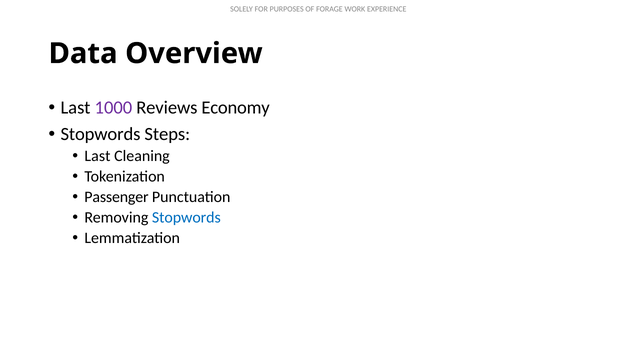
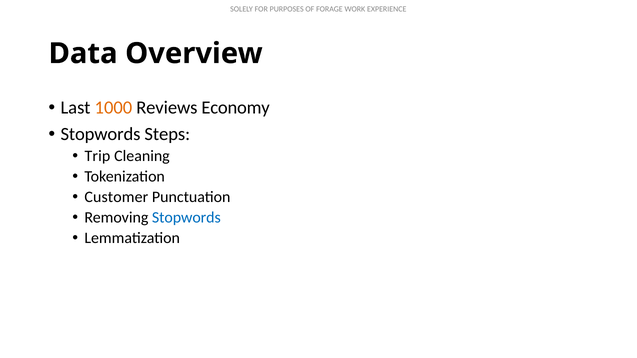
1000 colour: purple -> orange (113, 108)
Last: Last -> Trip (97, 156)
Passenger: Passenger -> Customer (116, 197)
